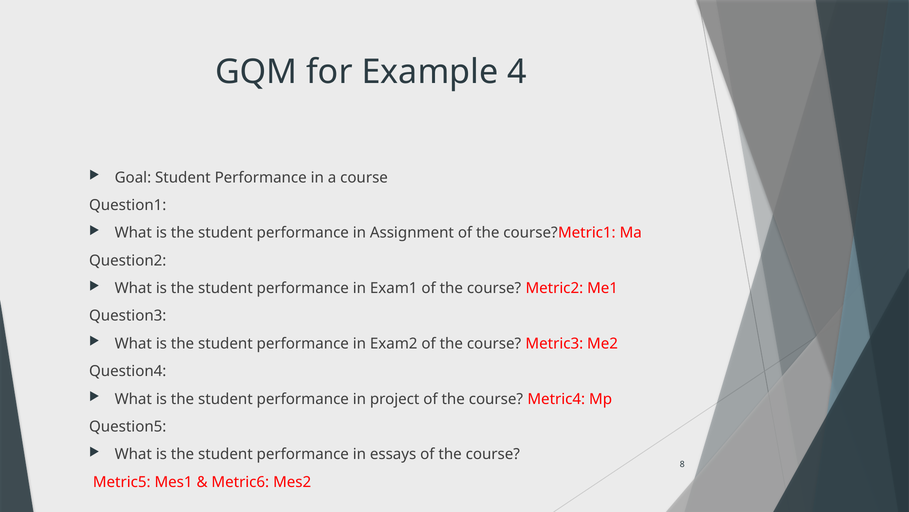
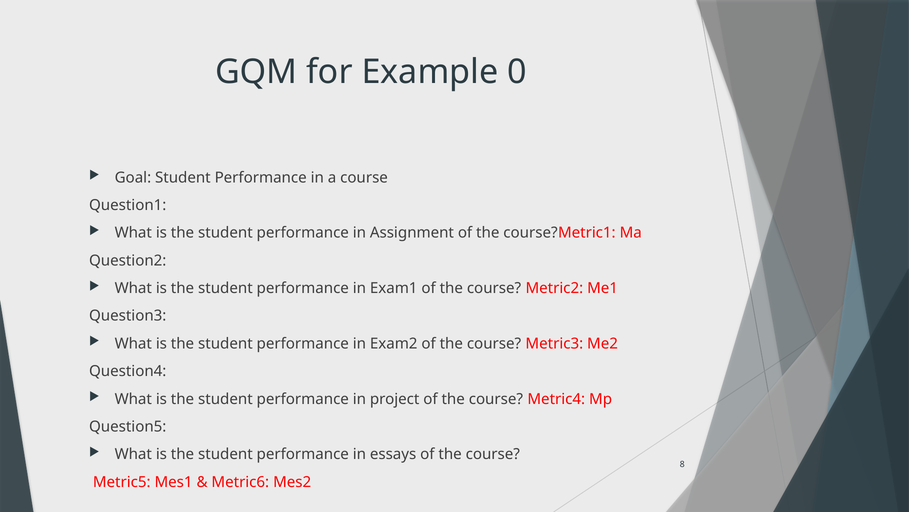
4: 4 -> 0 (517, 72)
